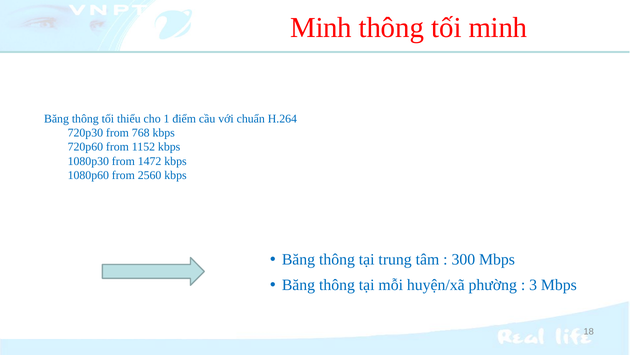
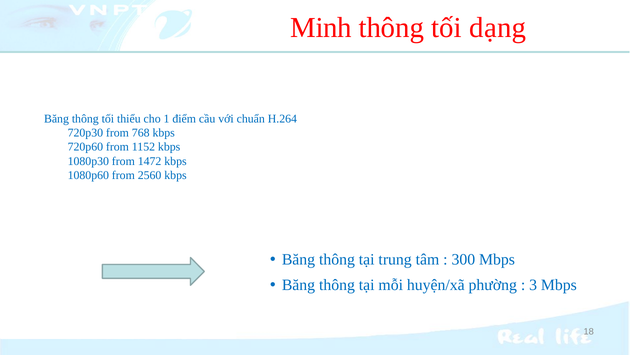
tối minh: minh -> dạng (498, 28)
